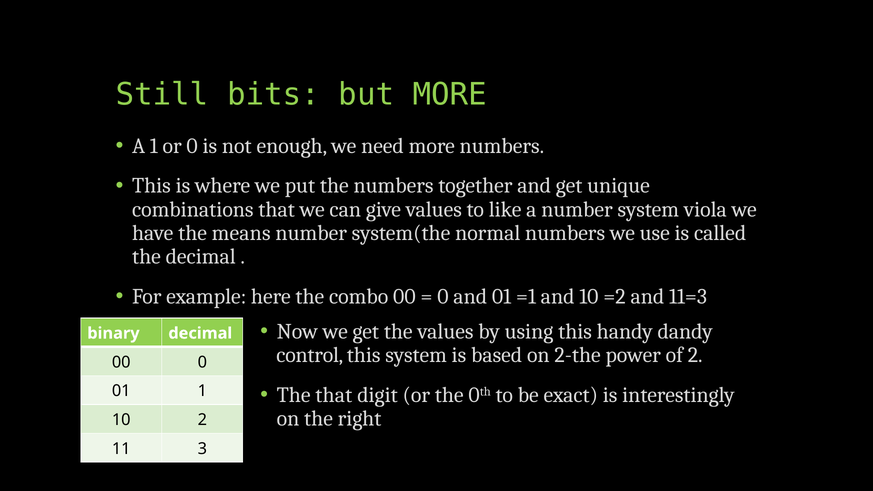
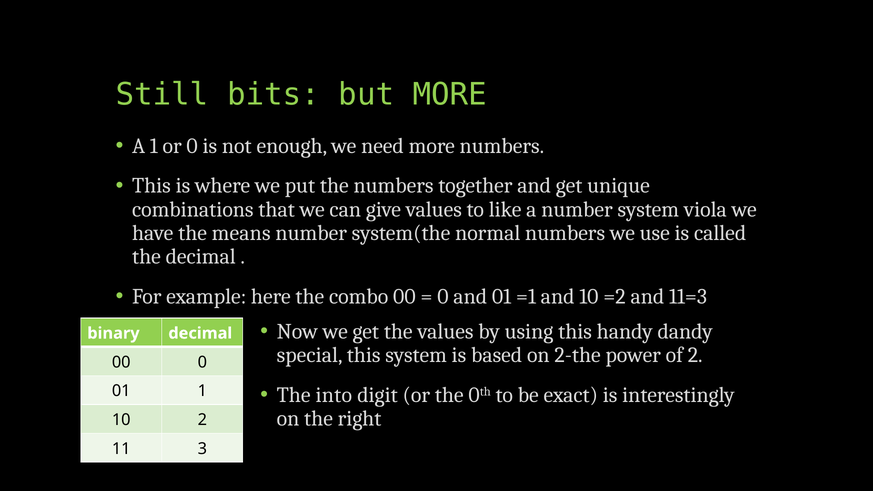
control: control -> special (310, 355)
The that: that -> into (334, 395)
